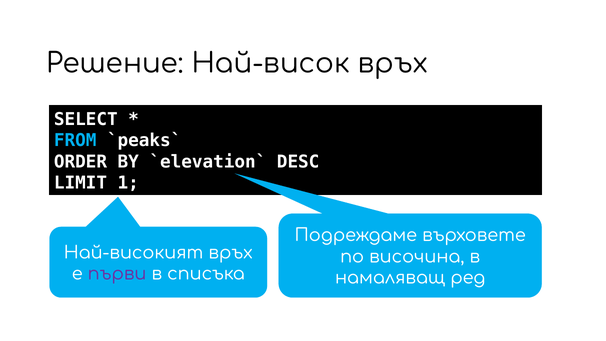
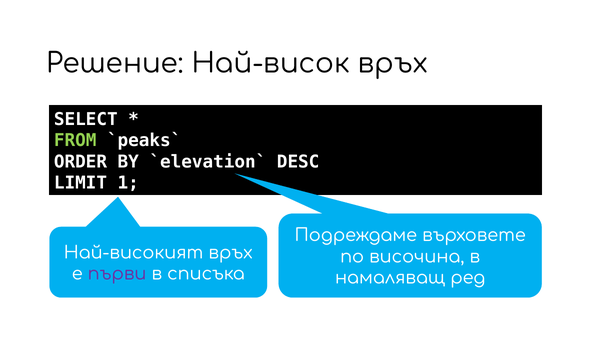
FROM colour: light blue -> light green (75, 140)
